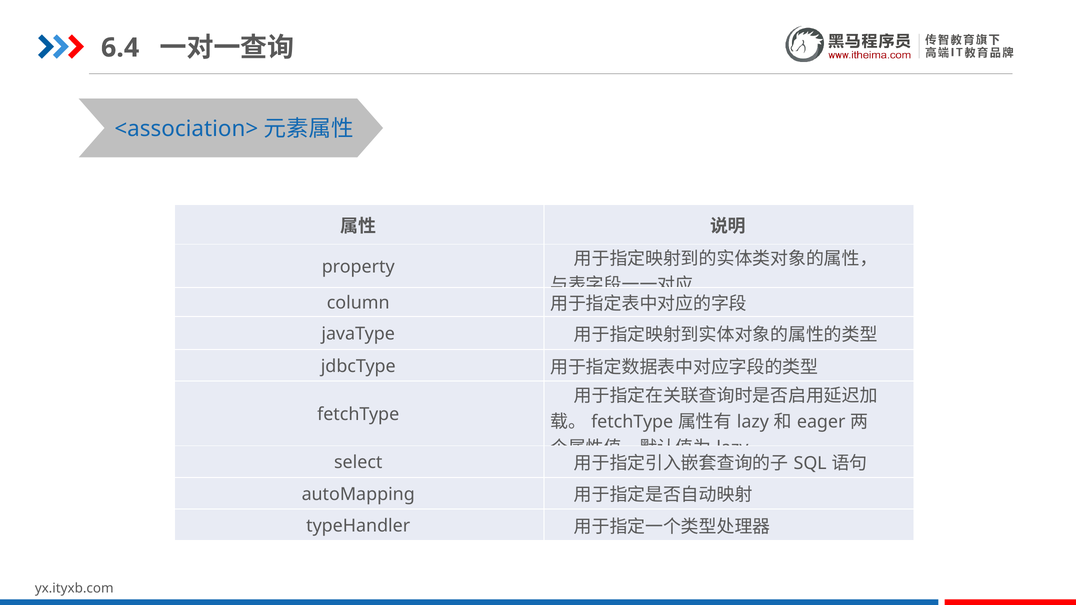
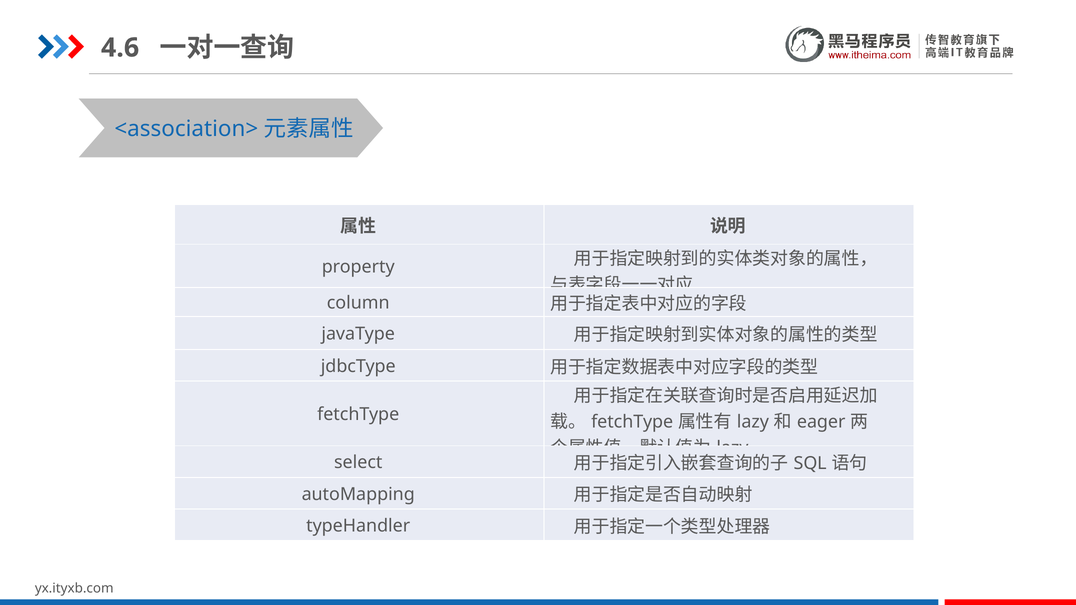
6.4: 6.4 -> 4.6 (120, 48)
